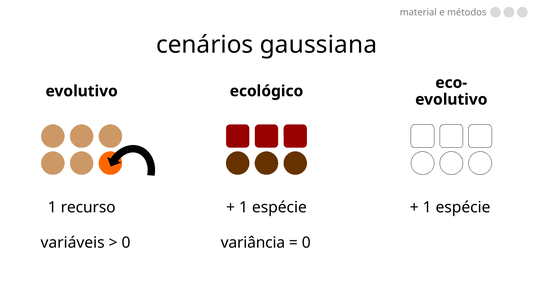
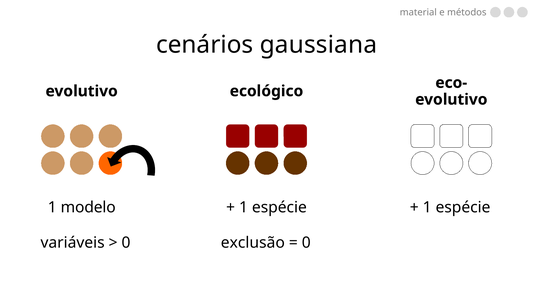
recurso: recurso -> modelo (88, 208)
variância: variância -> exclusão (253, 243)
